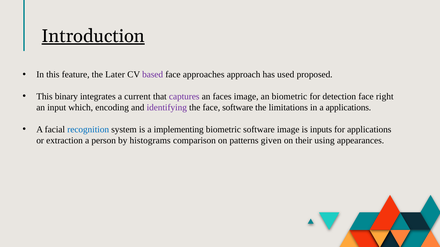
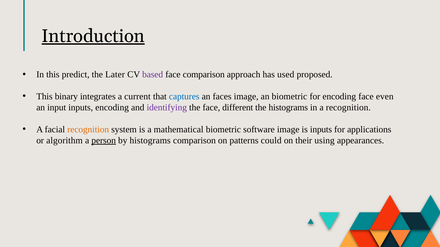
feature: feature -> predict (76, 75)
face approaches: approaches -> comparison (204, 75)
captures colour: purple -> blue (184, 97)
for detection: detection -> encoding (339, 97)
right: right -> even (385, 97)
input which: which -> inputs (81, 108)
face software: software -> different (238, 108)
the limitations: limitations -> histograms (288, 108)
a applications: applications -> recognition (348, 108)
recognition colour: blue -> orange (88, 130)
implementing: implementing -> mathematical (179, 130)
extraction: extraction -> algorithm (64, 141)
person underline: none -> present (104, 141)
given: given -> could (271, 141)
